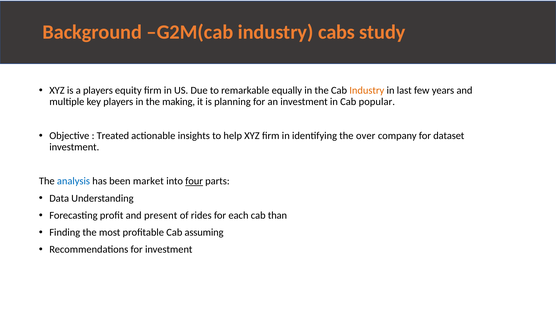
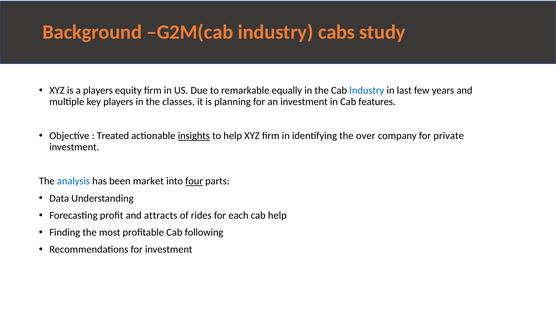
Industry colour: orange -> blue (367, 90)
making: making -> classes (179, 102)
popular: popular -> features (377, 102)
insights underline: none -> present (194, 136)
dataset: dataset -> private (449, 136)
present: present -> attracts (161, 215)
cab than: than -> help (277, 215)
assuming: assuming -> following (204, 232)
